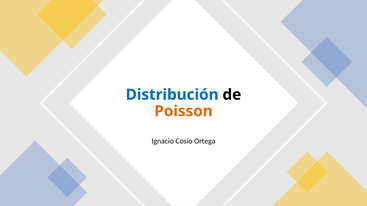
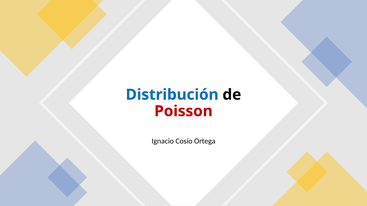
Poisson colour: orange -> red (183, 111)
